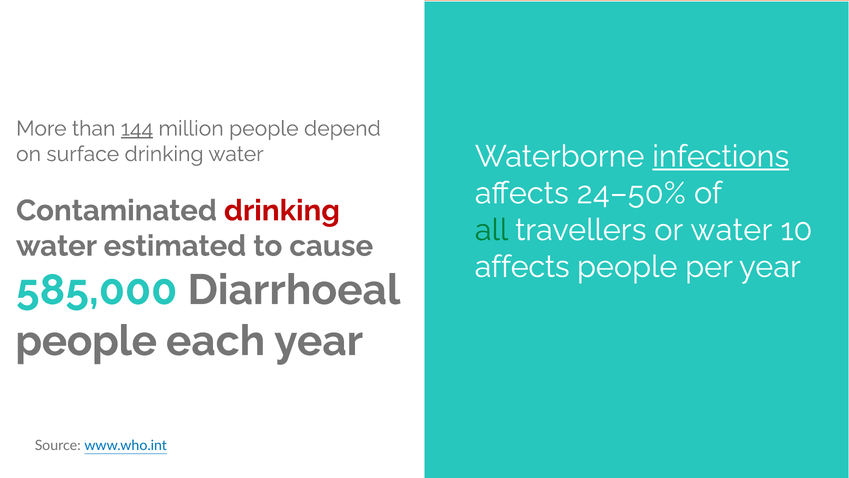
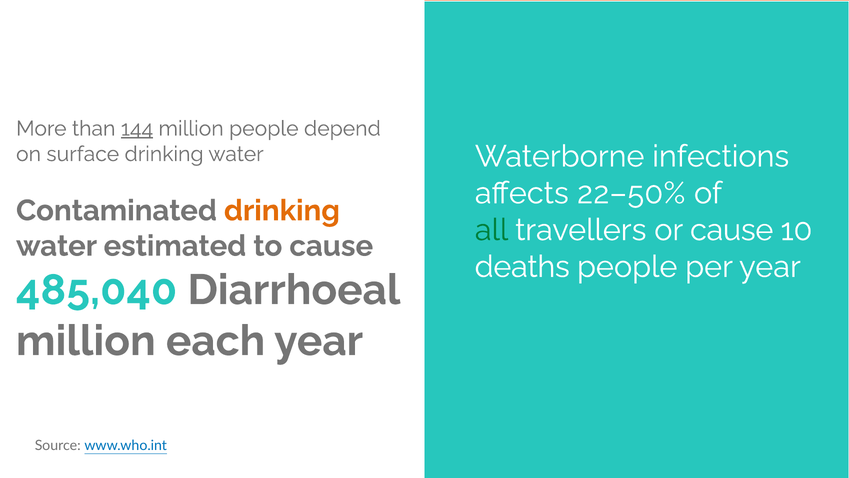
infections underline: present -> none (721, 156)
24–50%: 24–50% -> 22–50% (631, 193)
drinking colour: red -> orange (282, 210)
or water: water -> cause (732, 230)
affects: affects -> deaths (522, 267)
585,000: 585,000 -> 485,040 (97, 290)
people: people -> million (86, 341)
